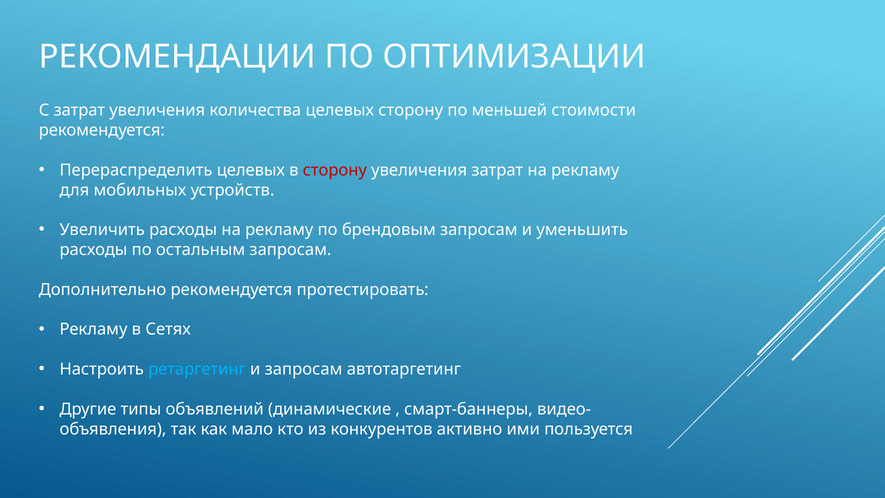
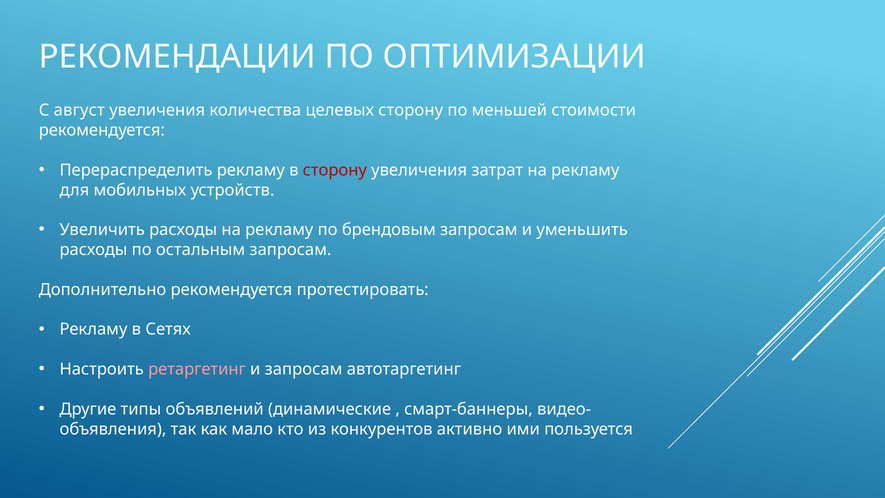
С затрат: затрат -> август (79, 110)
Перераспределить целевых: целевых -> рекламу (251, 170)
ретаргетинг colour: light blue -> pink (197, 369)
